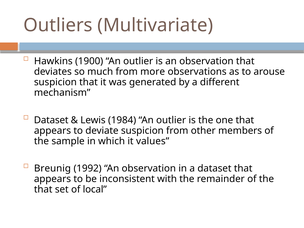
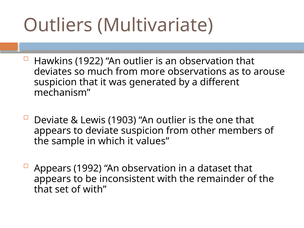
1900: 1900 -> 1922 (89, 61)
Dataset: Dataset -> Deviate (51, 120)
1984: 1984 -> 1903 (122, 120)
Breunig: Breunig -> Appears (53, 169)
of local: local -> with (95, 189)
